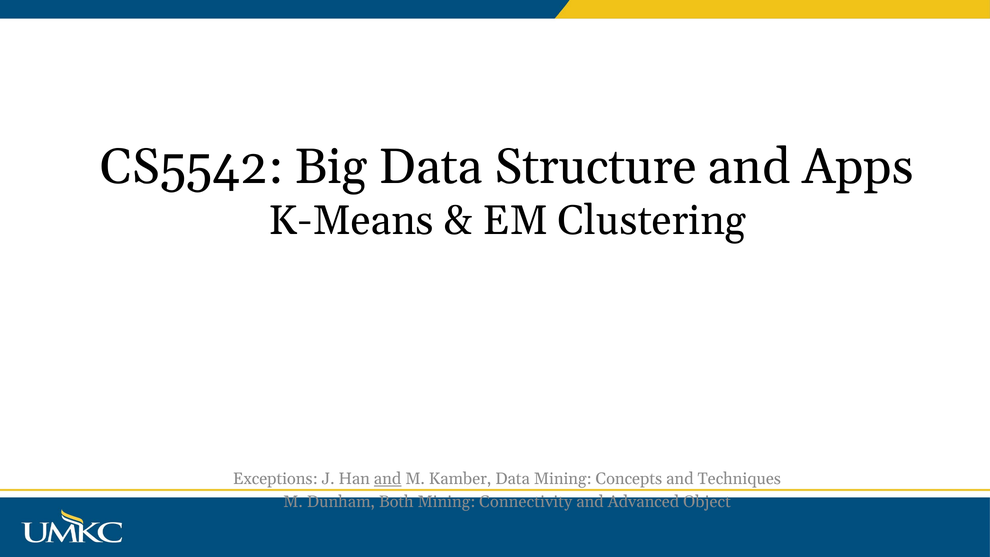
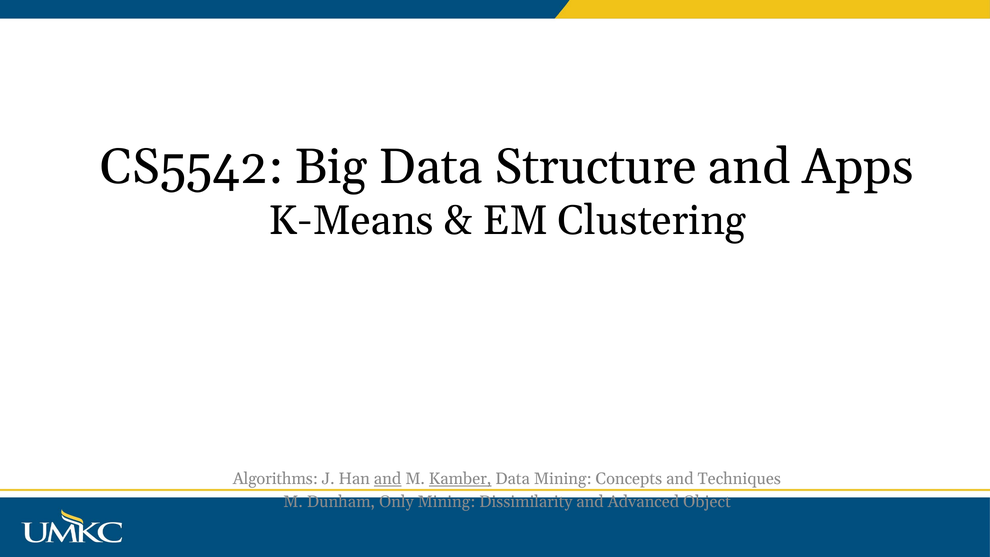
Exceptions: Exceptions -> Algorithms (275, 479)
Kamber underline: none -> present (460, 479)
Both: Both -> Only (396, 502)
Connectivity: Connectivity -> Dissimilarity (526, 502)
